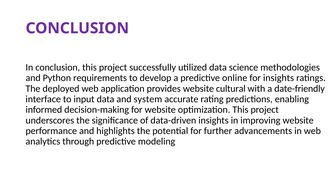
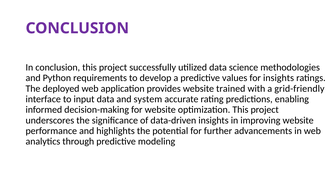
online: online -> values (235, 78)
cultural: cultural -> trained (231, 89)
date-friendly: date-friendly -> grid-friendly (299, 89)
